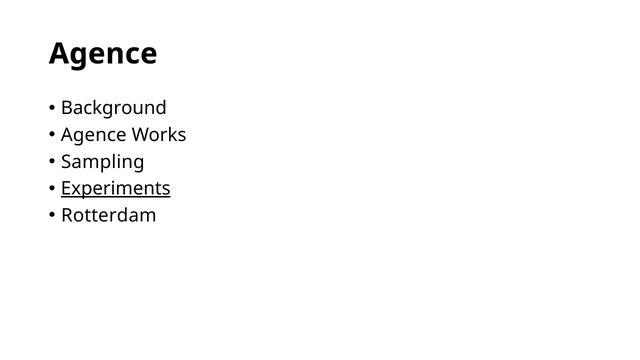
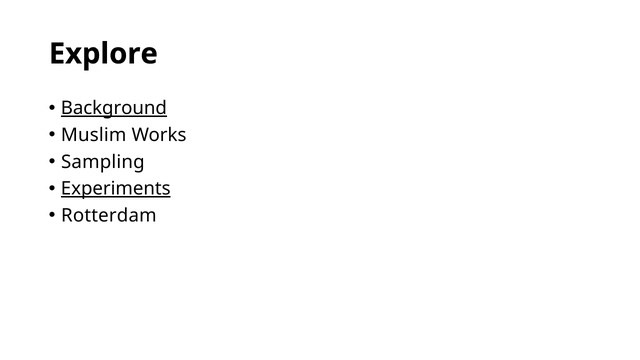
Agence: Agence -> Explore (103, 54)
Background underline: none -> present (114, 108)
Agence: Agence -> Muslim (94, 135)
